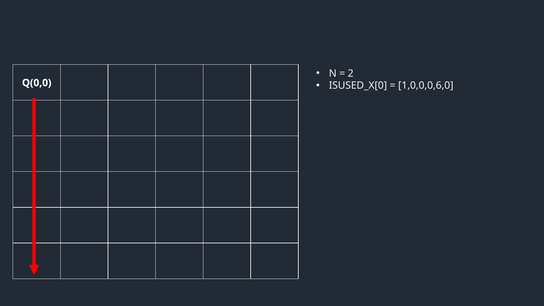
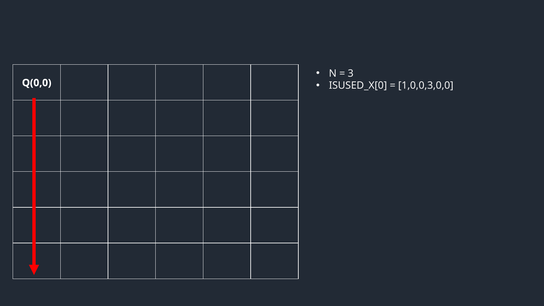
2: 2 -> 3 (351, 73)
1,0,0,0,6,0: 1,0,0,0,6,0 -> 1,0,0,3,0,0 (426, 86)
